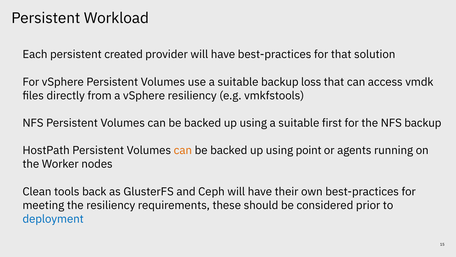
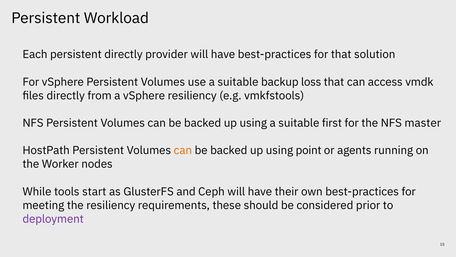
persistent created: created -> directly (124, 54)
NFS backup: backup -> master (423, 123)
Clean: Clean -> While (37, 191)
back: back -> start (94, 191)
deployment colour: blue -> purple (53, 219)
